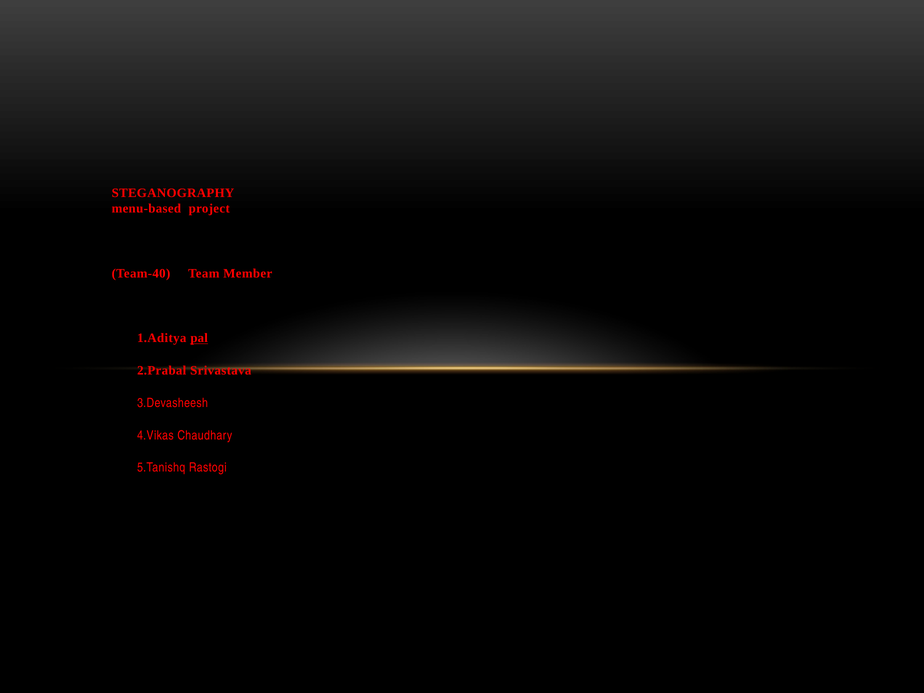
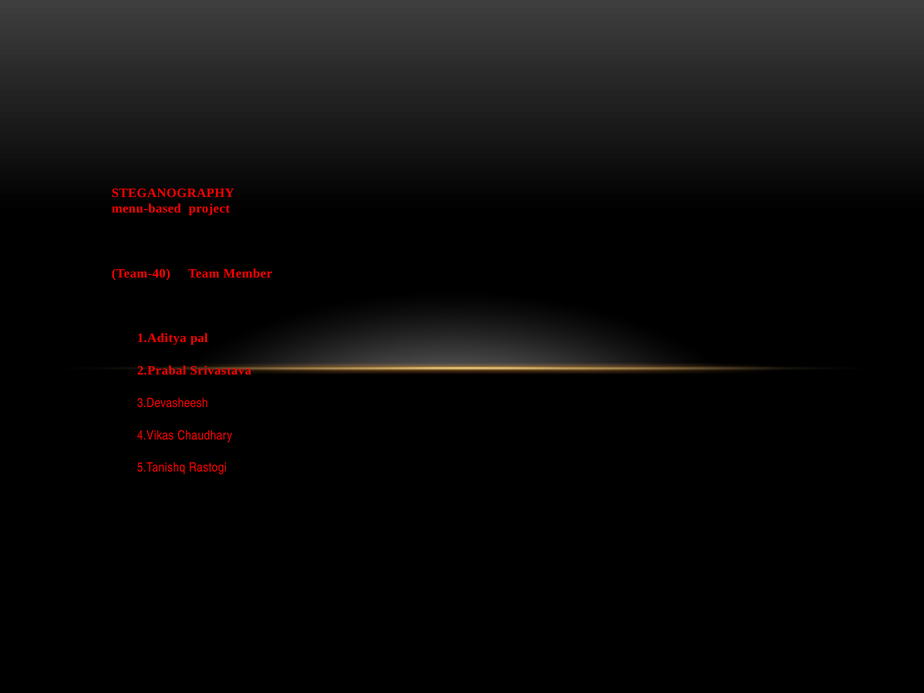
pal underline: present -> none (199, 338)
